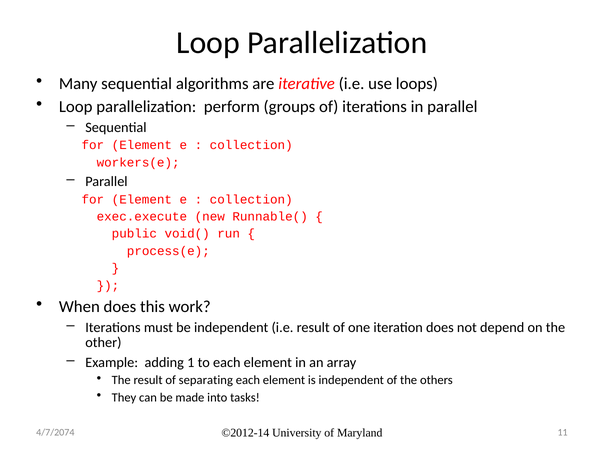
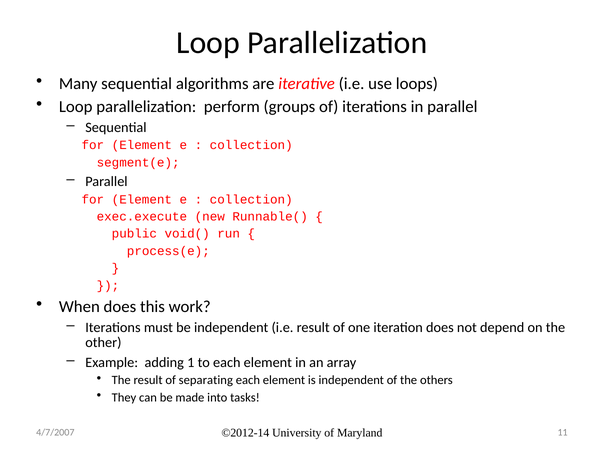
workers(e: workers(e -> segment(e (138, 163)
4/7/2074: 4/7/2074 -> 4/7/2007 (55, 433)
